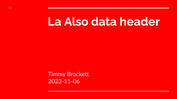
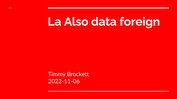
header: header -> foreign (140, 22)
